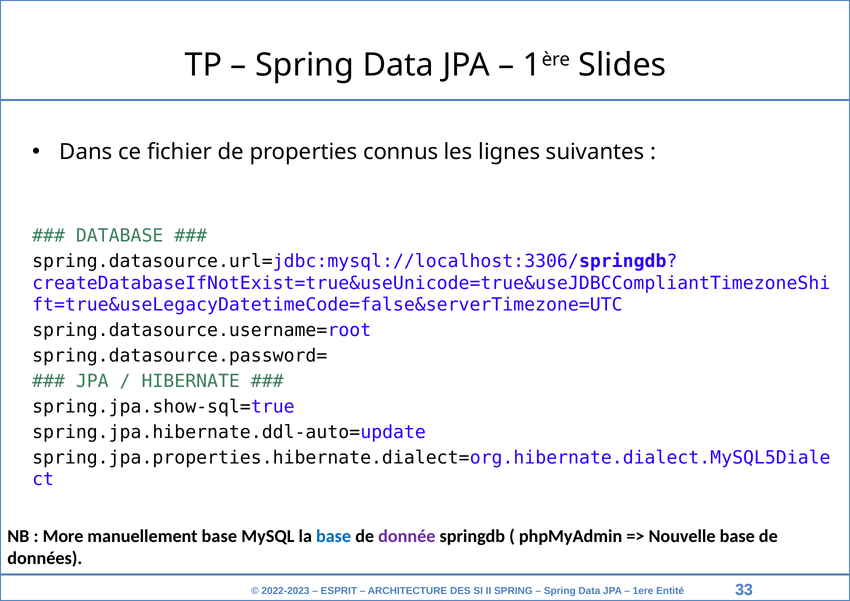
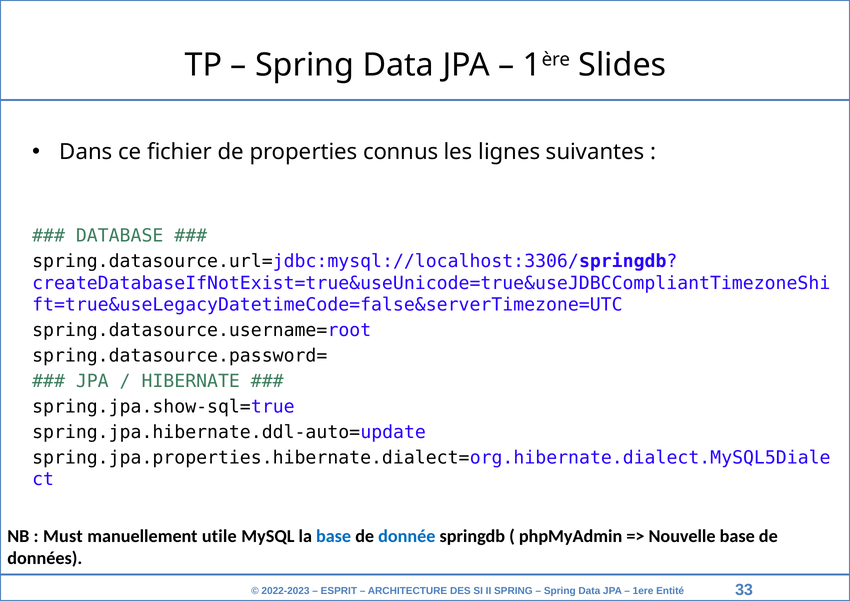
More: More -> Must (63, 536)
manuellement base: base -> utile (219, 536)
donnée colour: purple -> blue (407, 536)
